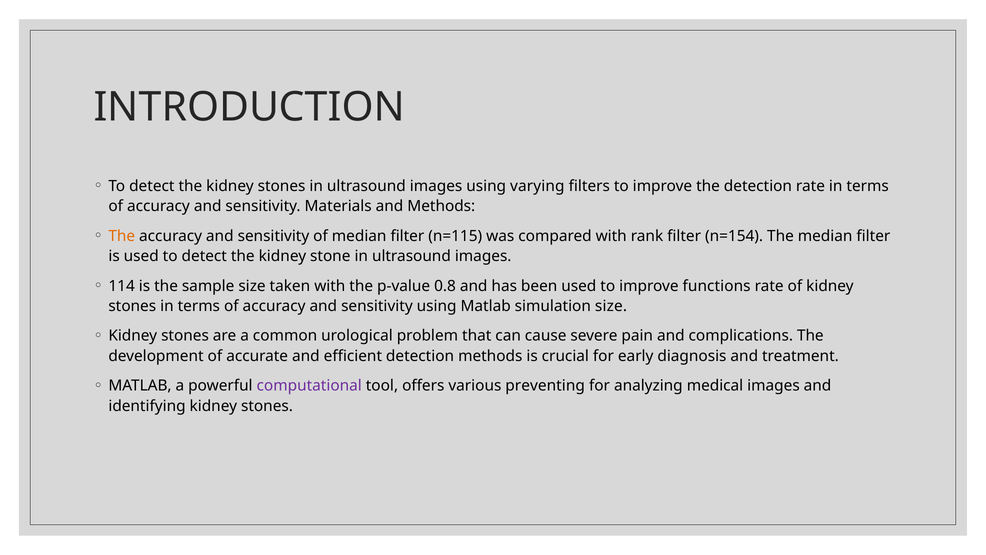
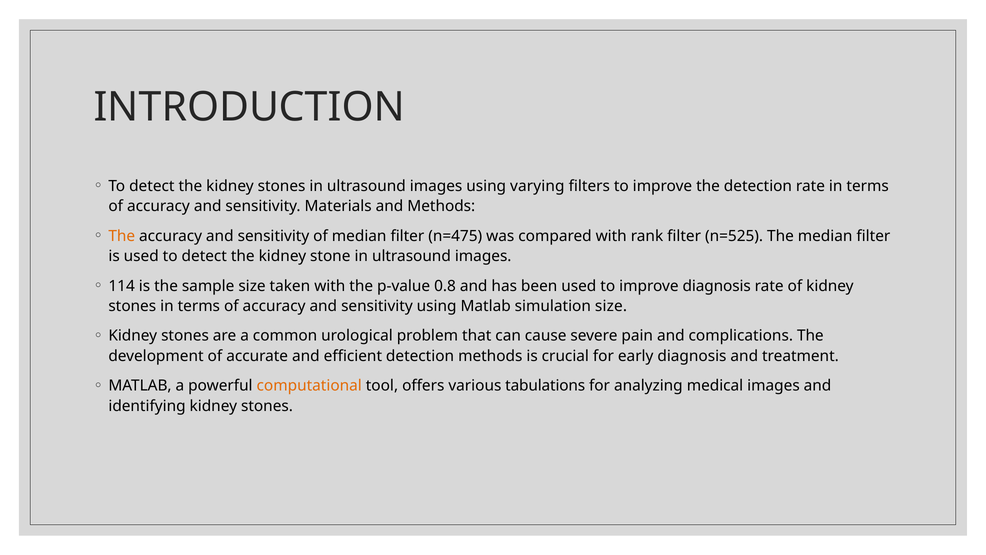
n=115: n=115 -> n=475 (455, 236)
n=154: n=154 -> n=525 (734, 236)
improve functions: functions -> diagnosis (717, 286)
computational colour: purple -> orange (309, 386)
preventing: preventing -> tabulations (545, 386)
